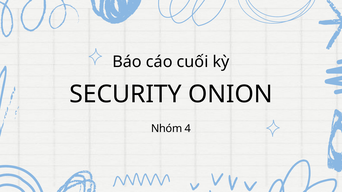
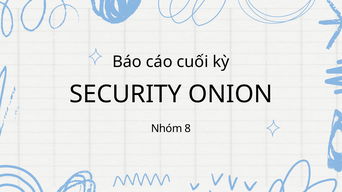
4: 4 -> 8 (188, 129)
